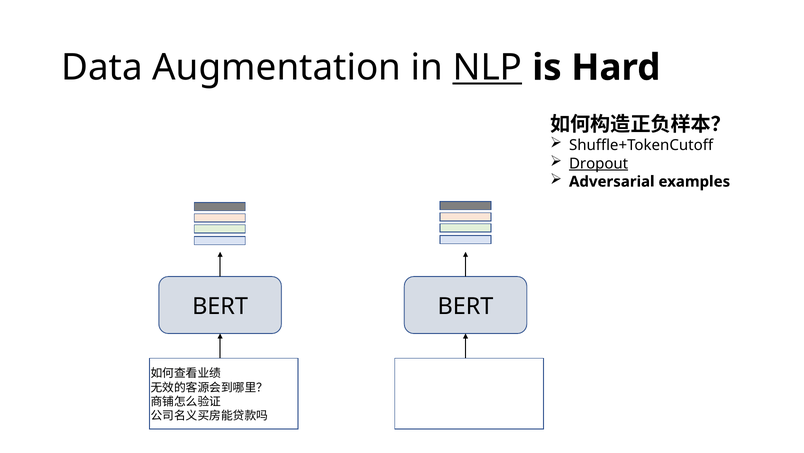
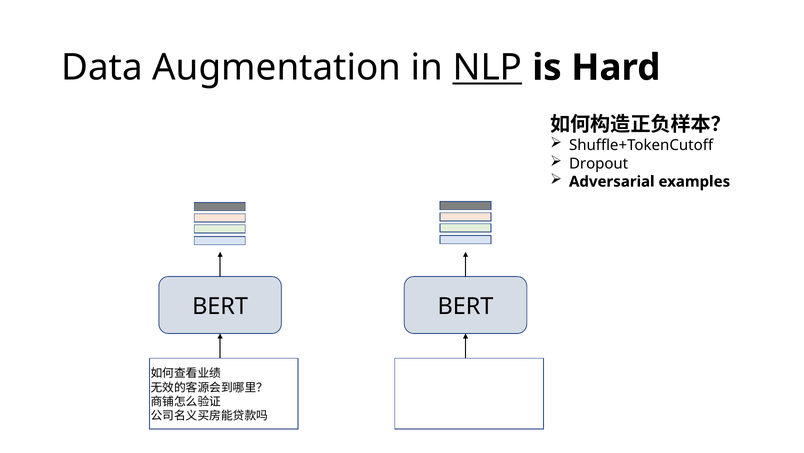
Dropout underline: present -> none (599, 163)
